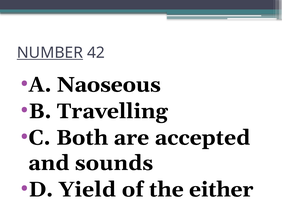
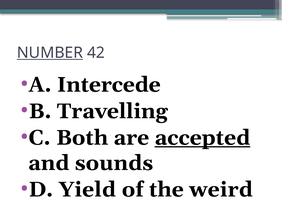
Naoseous: Naoseous -> Intercede (109, 85)
accepted underline: none -> present (202, 138)
either: either -> weird (221, 190)
